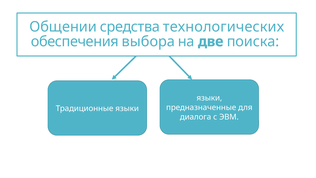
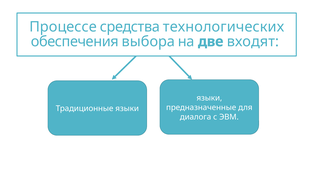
Общении: Общении -> Процессе (63, 27)
поиска: поиска -> входят (253, 41)
